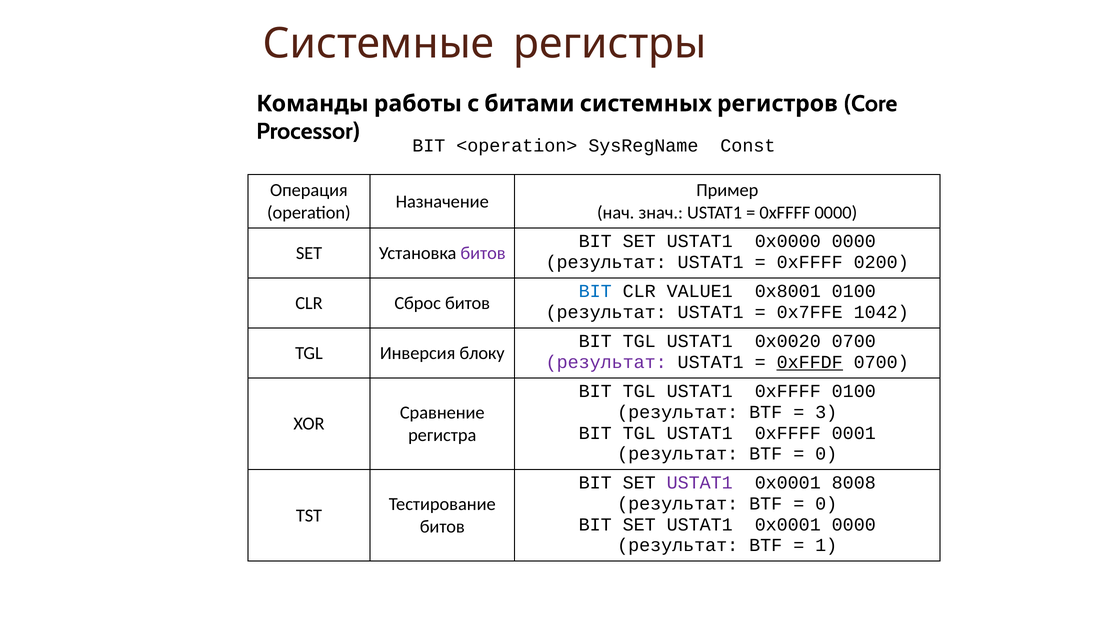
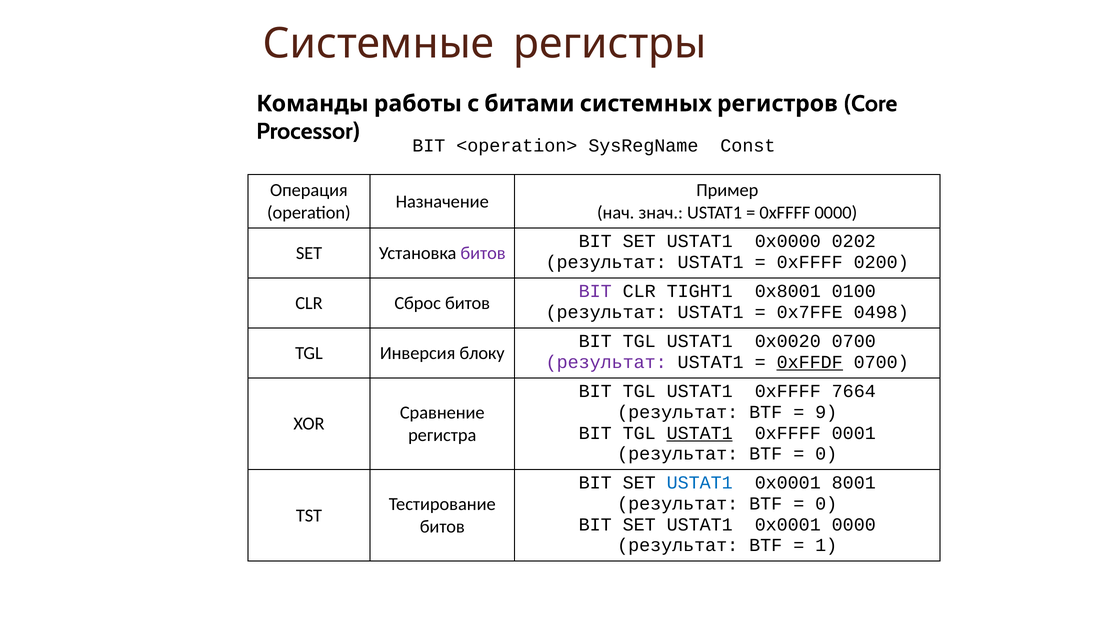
0x0000 0000: 0000 -> 0202 (854, 241)
BIT colour: blue -> purple (595, 291)
VALUE1: VALUE1 -> TIGHT1 (700, 291)
1042: 1042 -> 0498 (881, 312)
0xFFFF 0100: 0100 -> 7664 (854, 391)
3: 3 -> 9 (826, 412)
USTAT1 underline: none -> present (700, 433)
USTAT1 colour: purple -> blue (700, 483)
8008: 8008 -> 8001 (854, 483)
